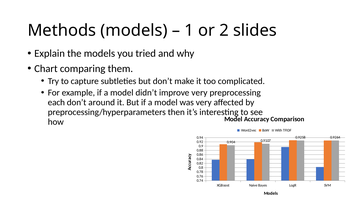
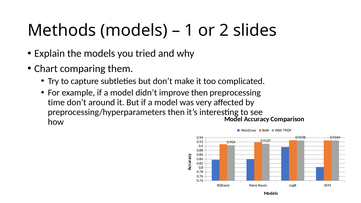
improve very: very -> then (200, 93)
each: each -> time (56, 102)
